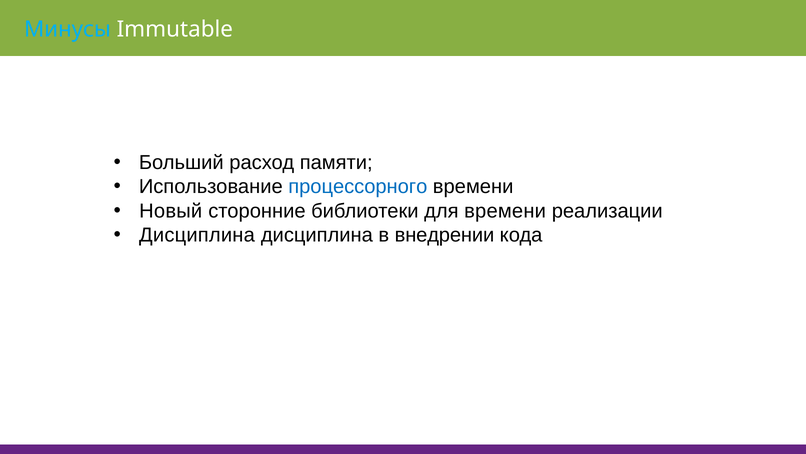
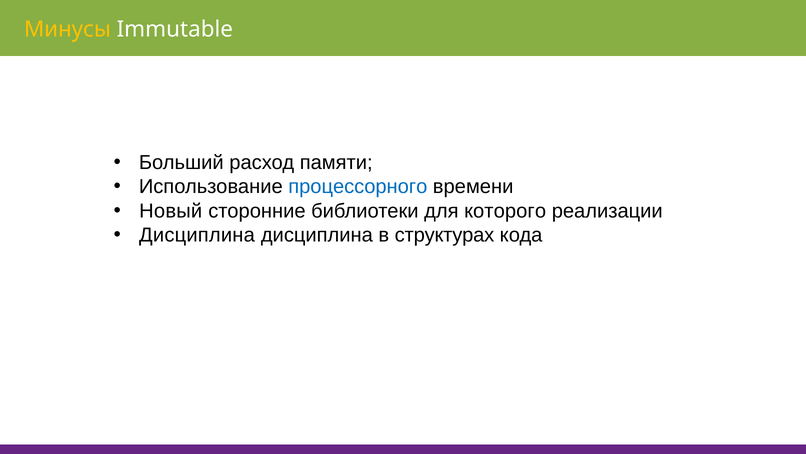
Минусы colour: light blue -> yellow (67, 29)
для времени: времени -> которого (505, 211)
внедрении: внедрении -> структурах (445, 235)
